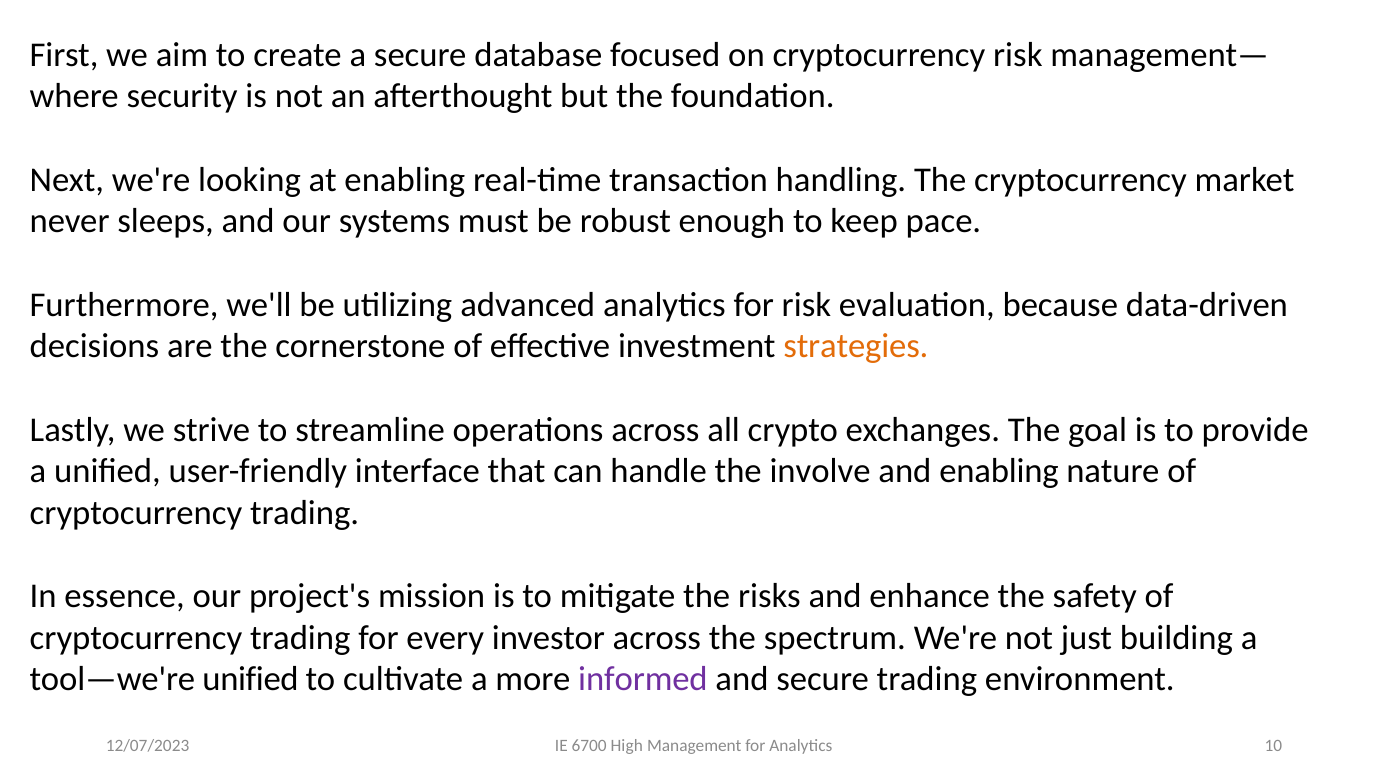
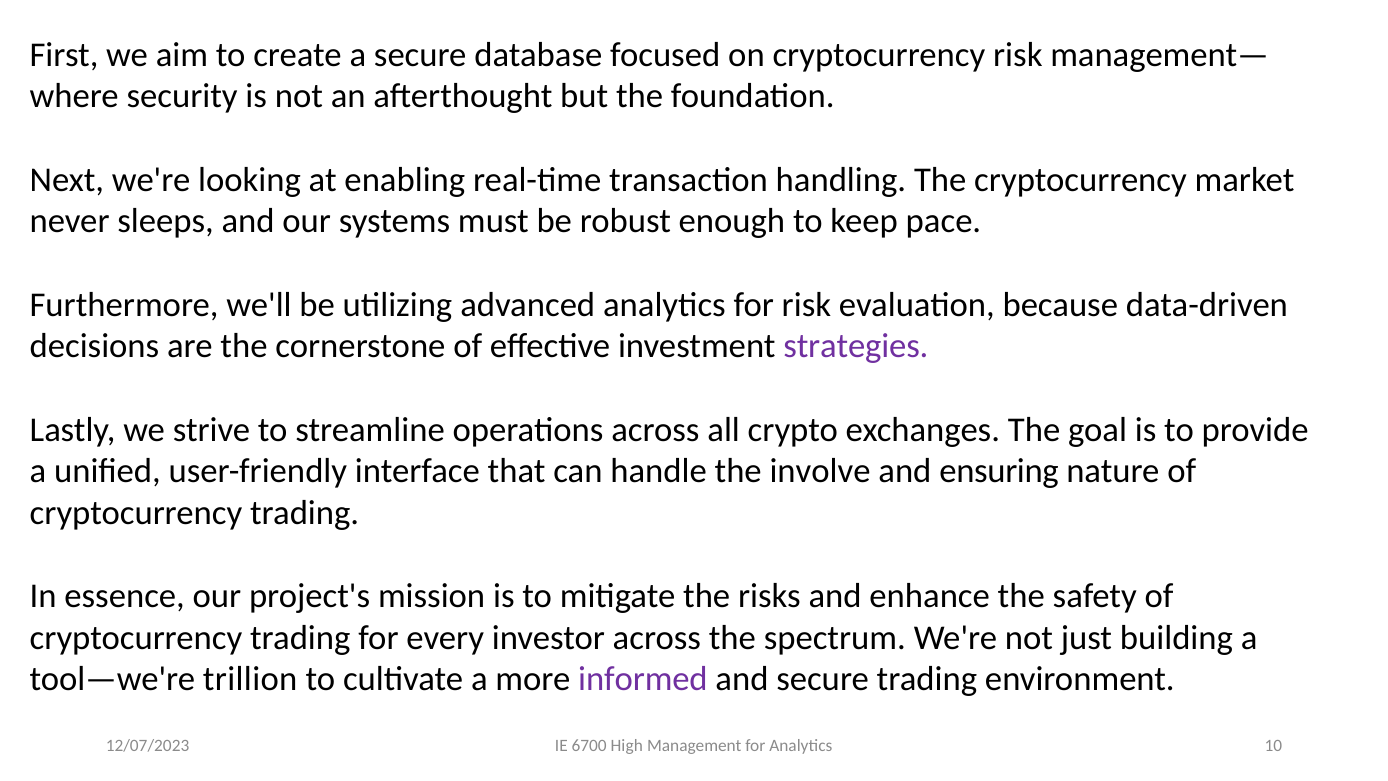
strategies colour: orange -> purple (856, 346)
and enabling: enabling -> ensuring (999, 471)
tool—we're unified: unified -> trillion (250, 679)
